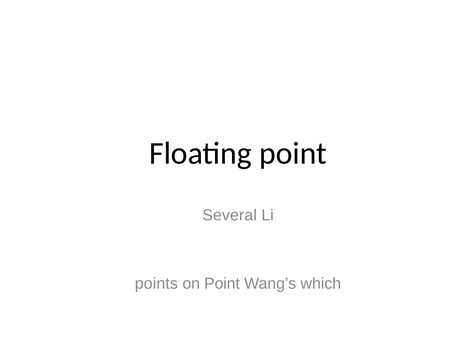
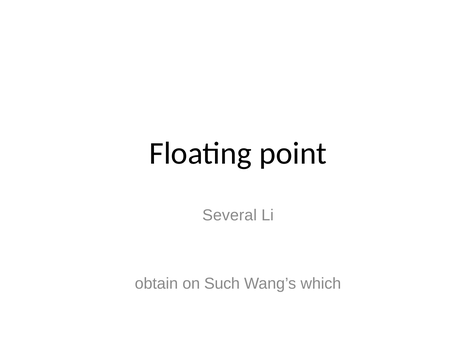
points: points -> obtain (156, 284)
on Point: Point -> Such (222, 284)
